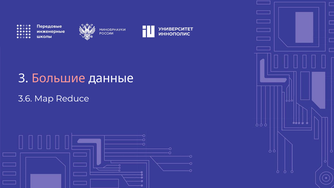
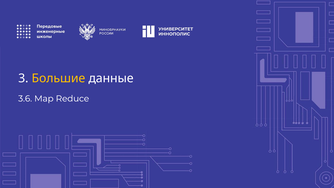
Большие colour: pink -> yellow (58, 78)
